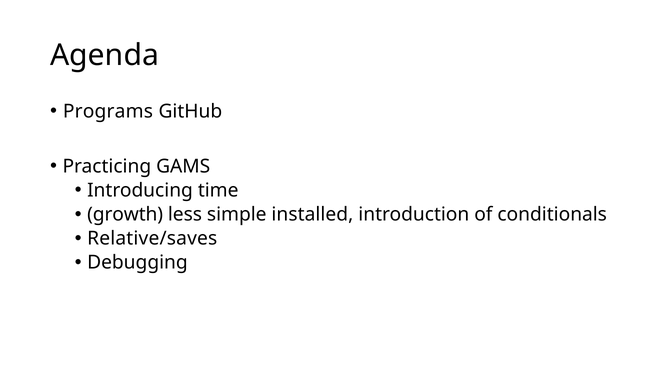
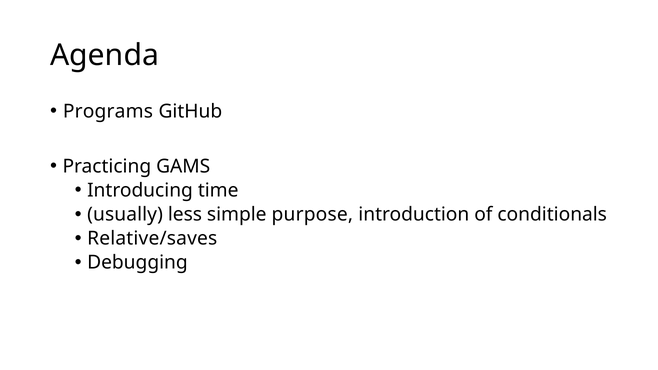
growth: growth -> usually (125, 215)
installed: installed -> purpose (312, 215)
